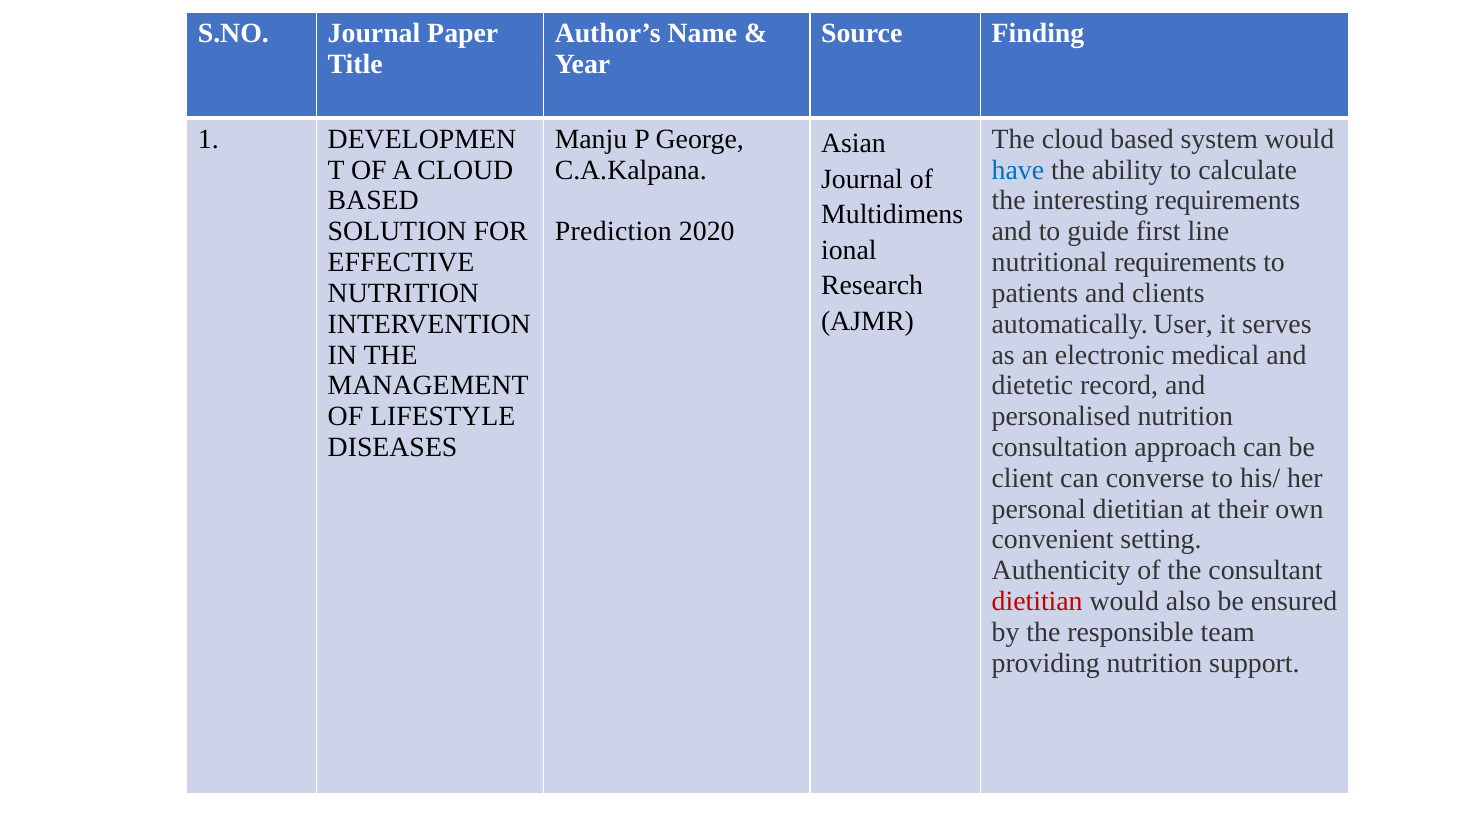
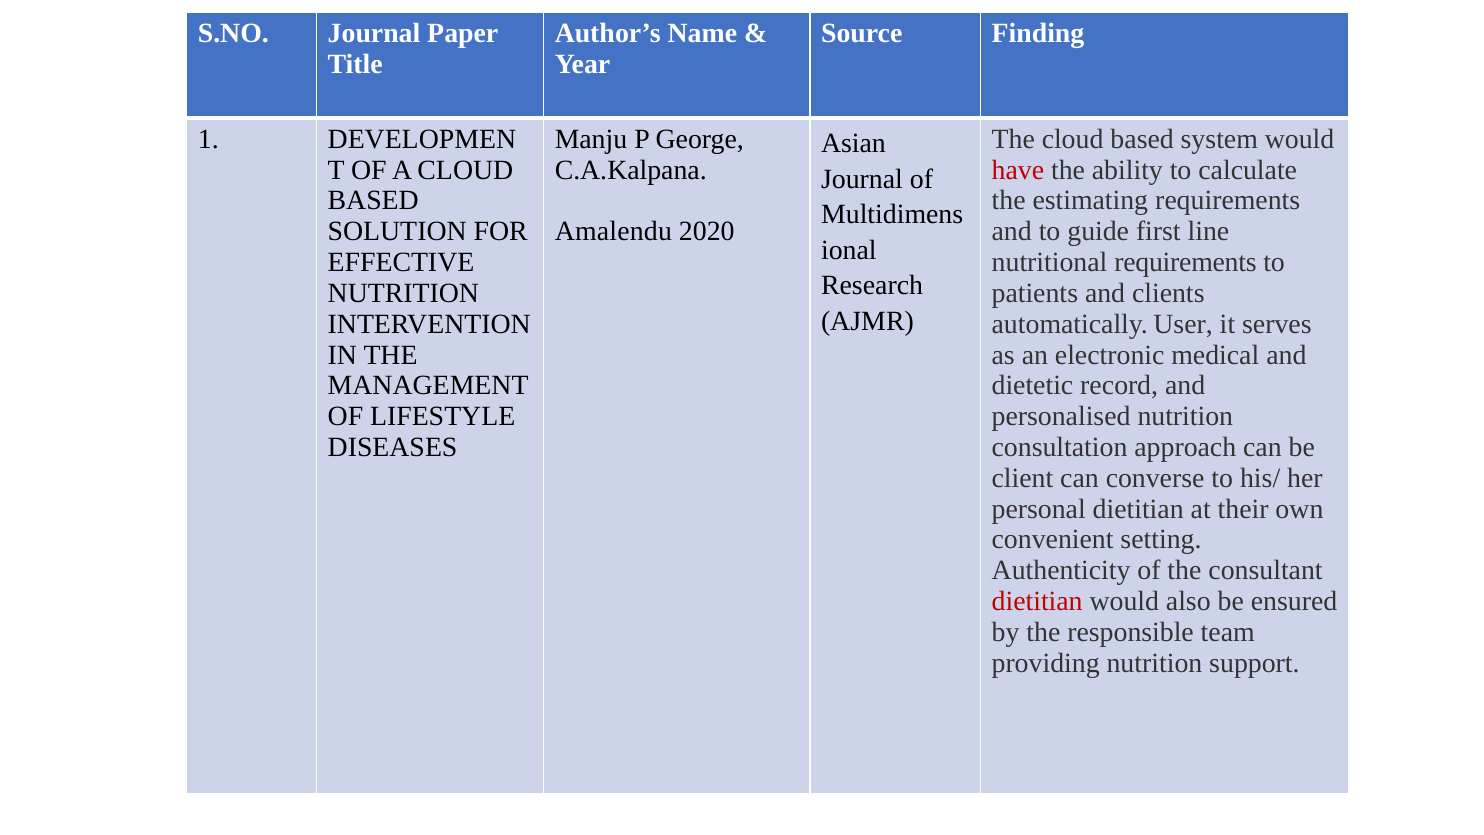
have colour: blue -> red (1018, 170)
interesting: interesting -> estimating (1090, 201)
Prediction: Prediction -> Amalendu (613, 232)
